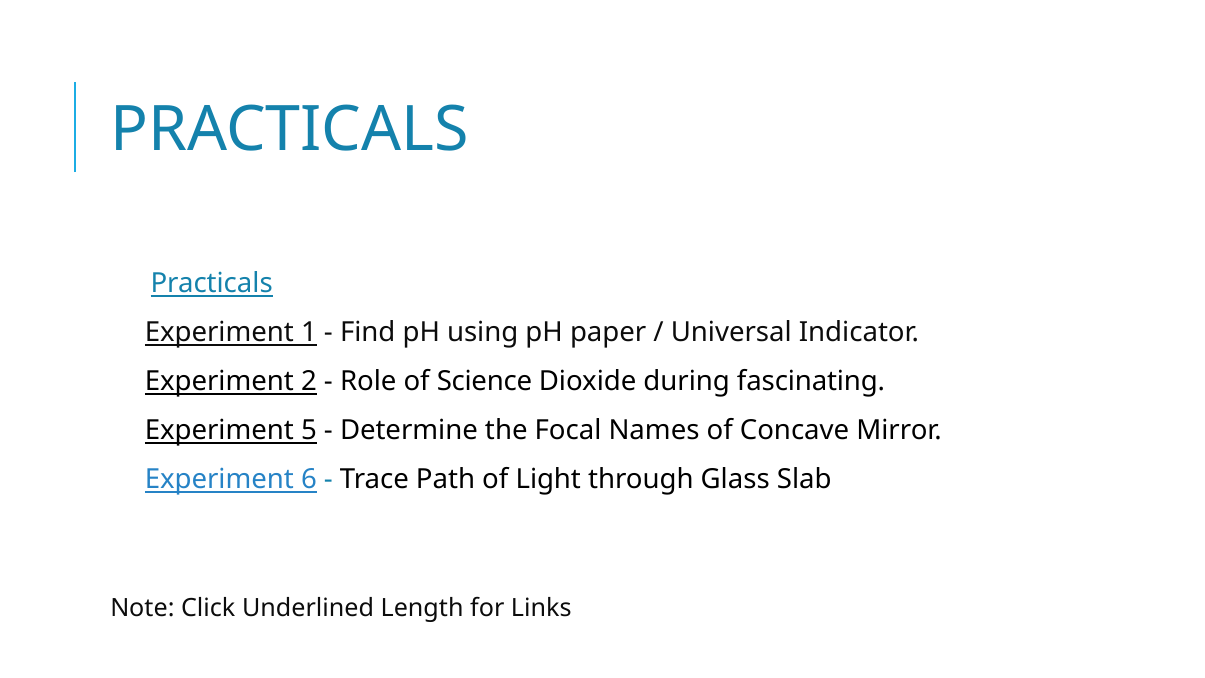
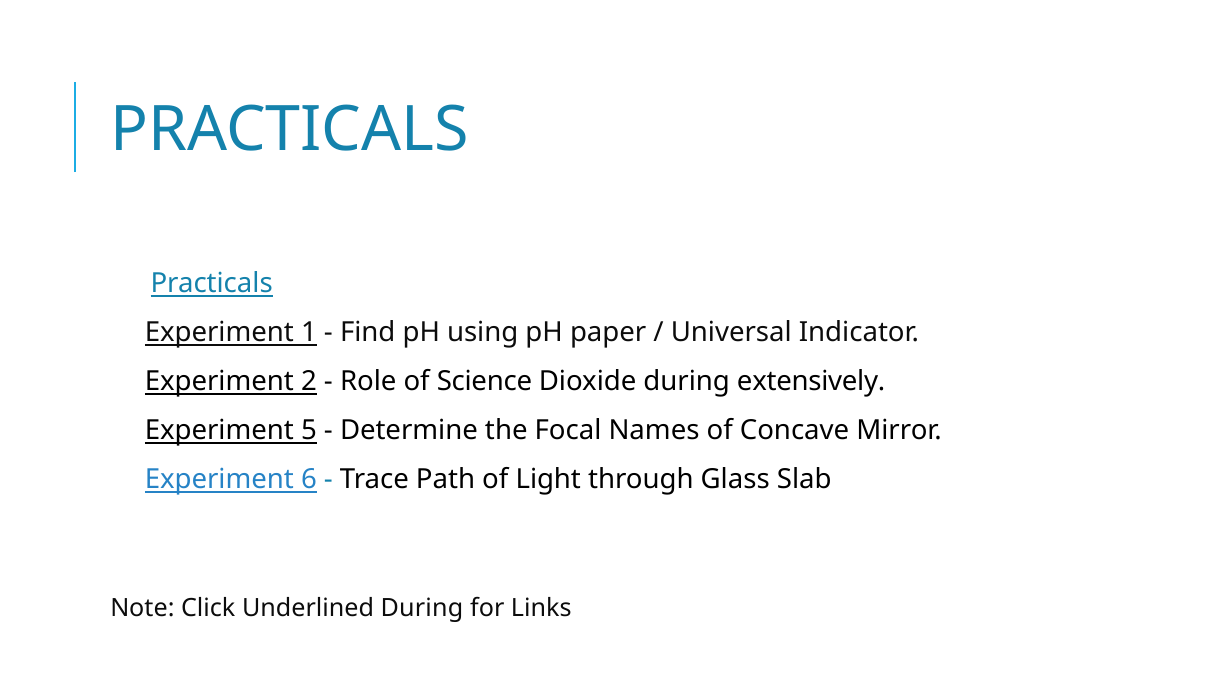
fascinating: fascinating -> extensively (811, 381)
Underlined Length: Length -> During (422, 608)
